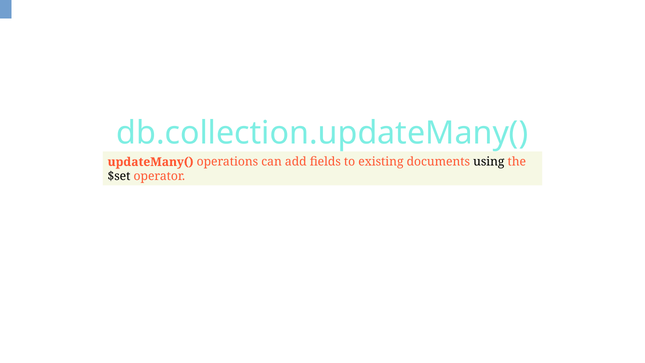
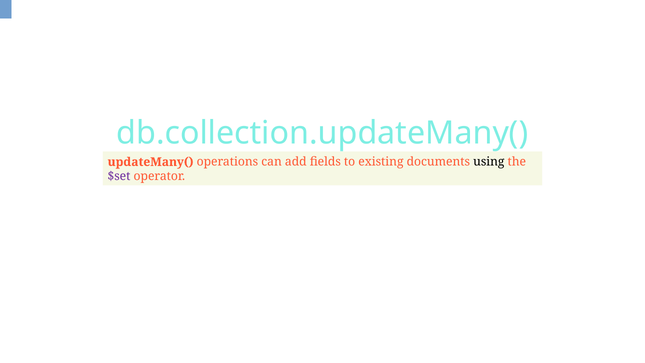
$set colour: black -> purple (119, 176)
